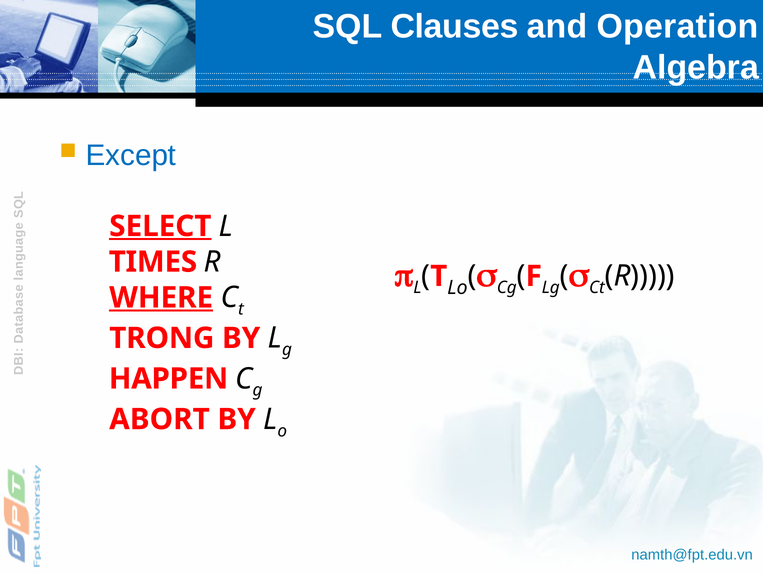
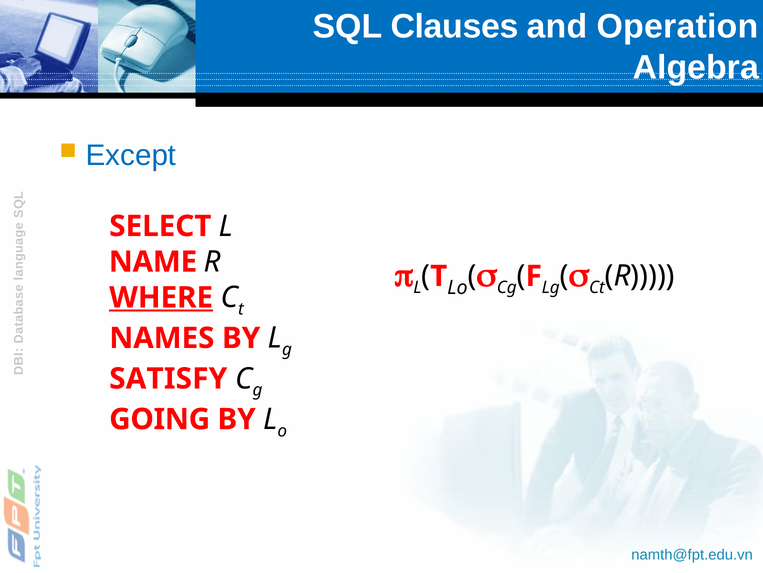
SELECT underline: present -> none (160, 226)
TIMES: TIMES -> NAME (153, 262)
TRONG: TRONG -> NAMES (162, 338)
HAPPEN: HAPPEN -> SATISFY (168, 378)
ABORT: ABORT -> GOING (160, 419)
